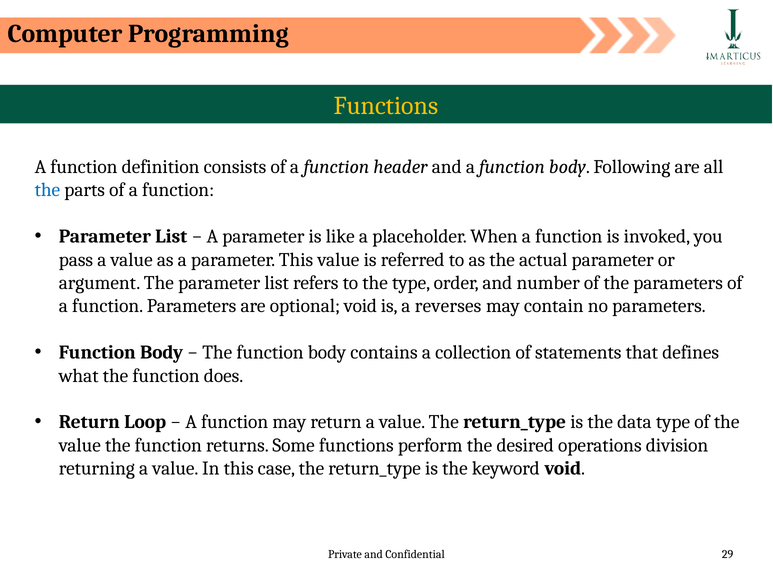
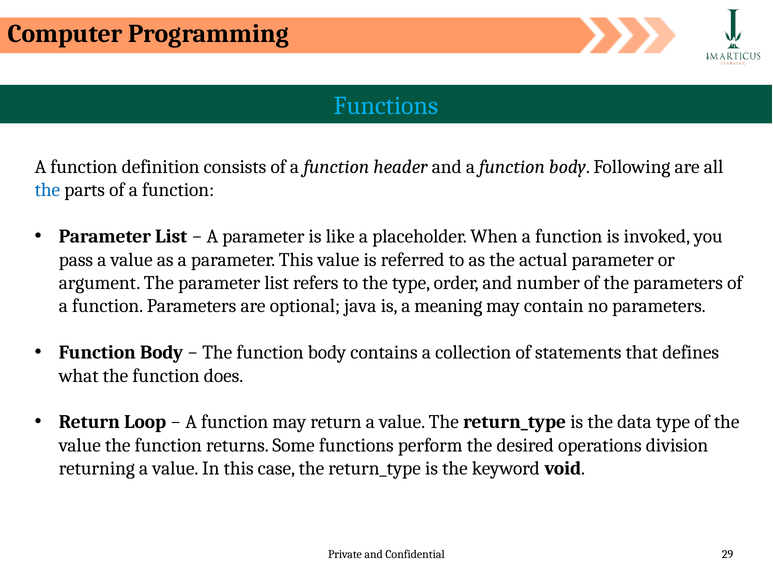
Functions colour: yellow -> light blue (386, 106)
optional void: void -> java (360, 306)
reverses: reverses -> meaning (448, 306)
